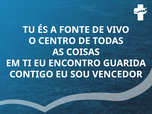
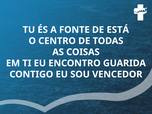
VIVO: VIVO -> ESTÁ (118, 30)
